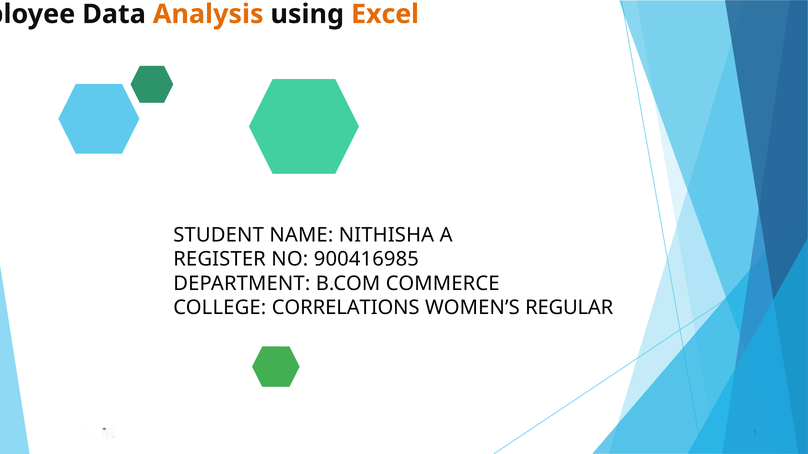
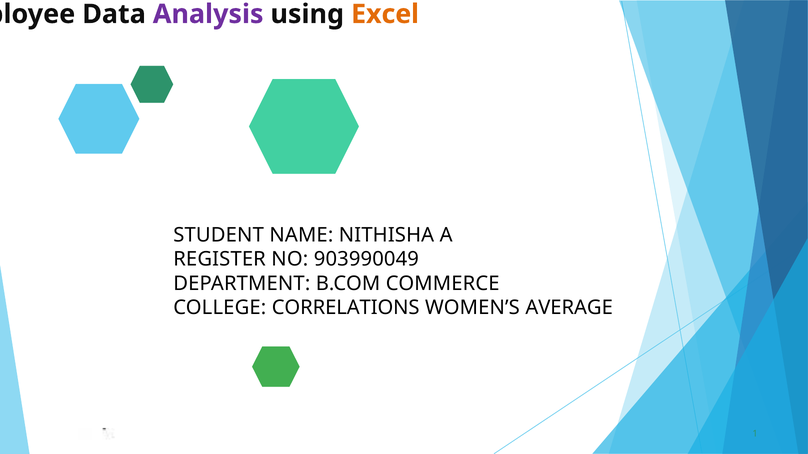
Analysis colour: orange -> purple (208, 14)
900416985: 900416985 -> 903990049 (366, 259)
REGULAR: REGULAR -> AVERAGE (569, 308)
